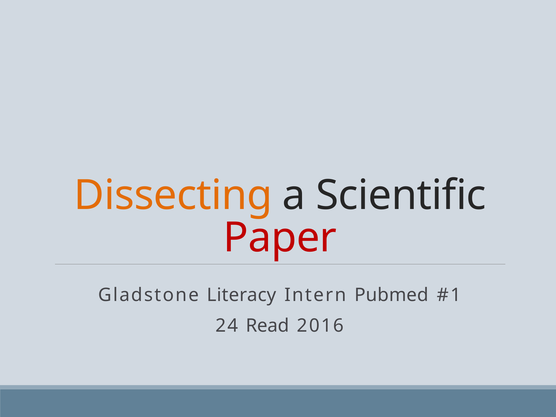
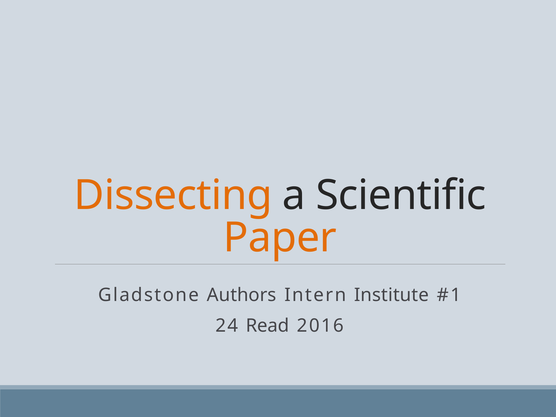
Paper colour: red -> orange (280, 238)
Literacy: Literacy -> Authors (242, 295)
Pubmed: Pubmed -> Institute (392, 295)
